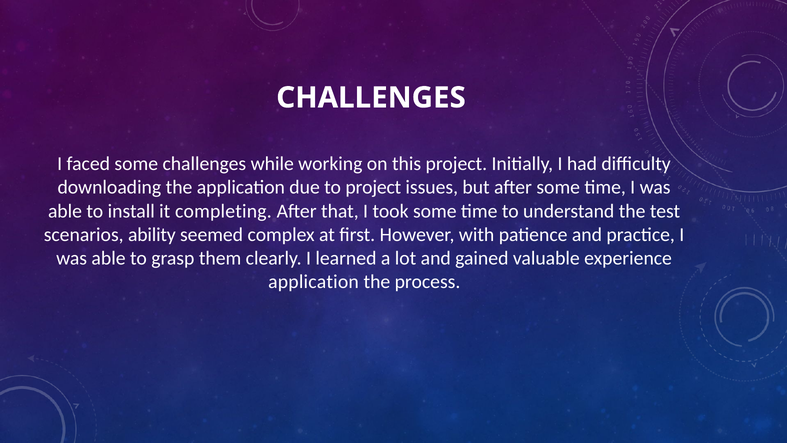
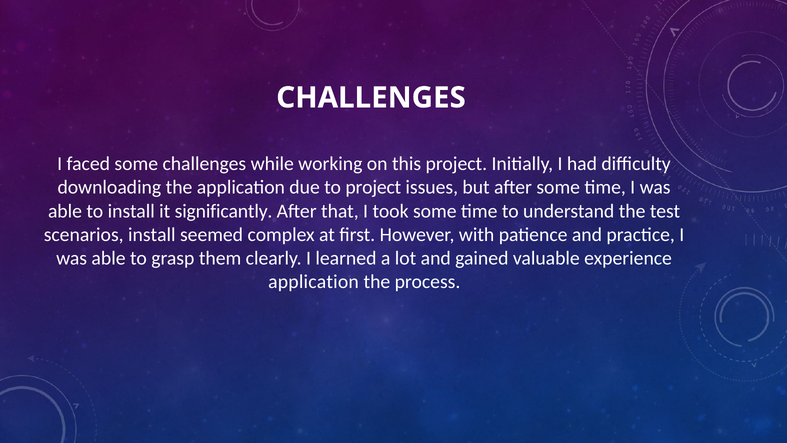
completing: completing -> significantly (224, 211)
scenarios ability: ability -> install (152, 235)
